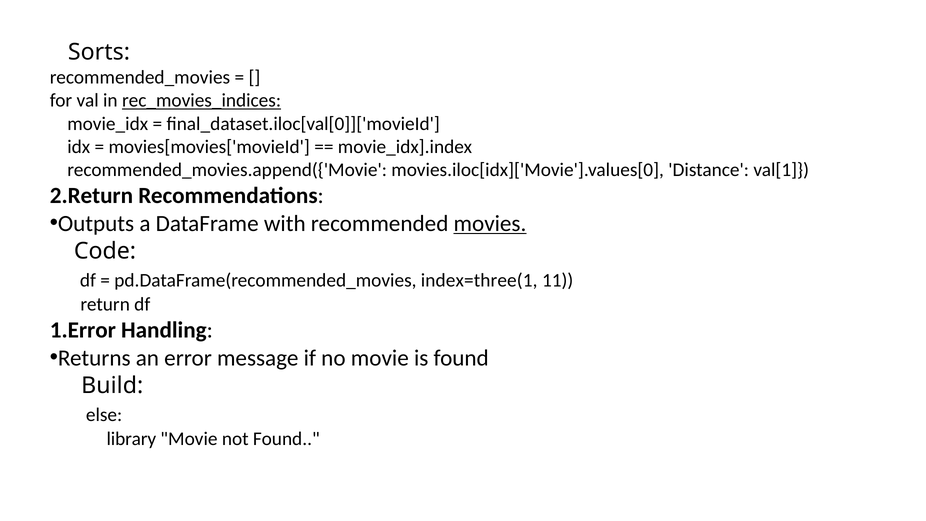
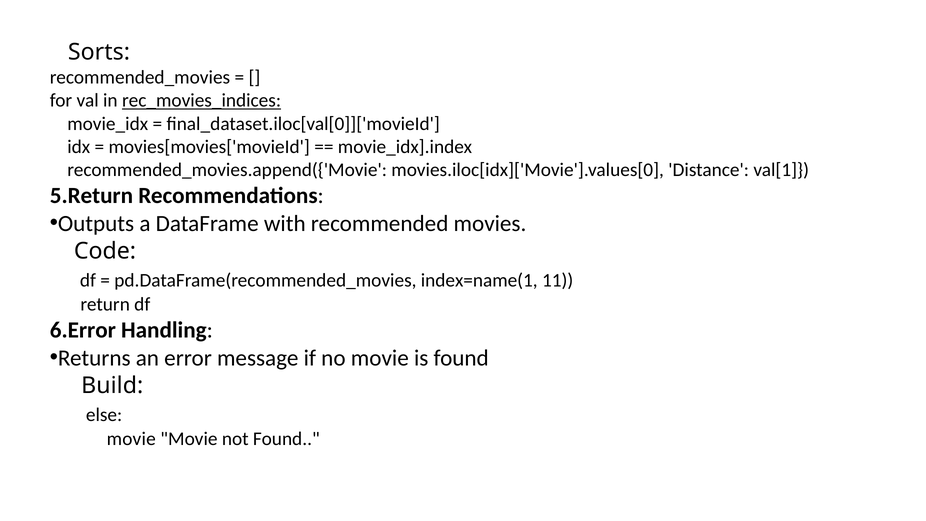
2.Return: 2.Return -> 5.Return (91, 196)
movies underline: present -> none (490, 224)
index=three(1: index=three(1 -> index=name(1 (479, 280)
1.Error: 1.Error -> 6.Error (83, 330)
library: library -> movie (131, 439)
